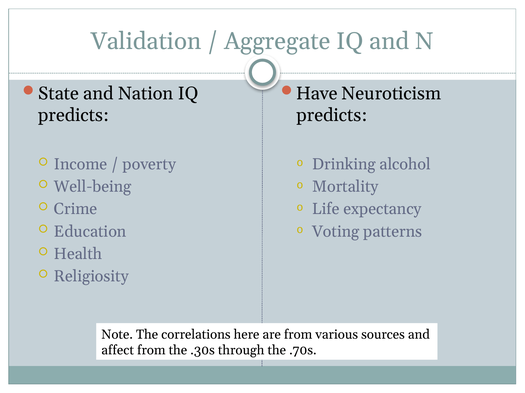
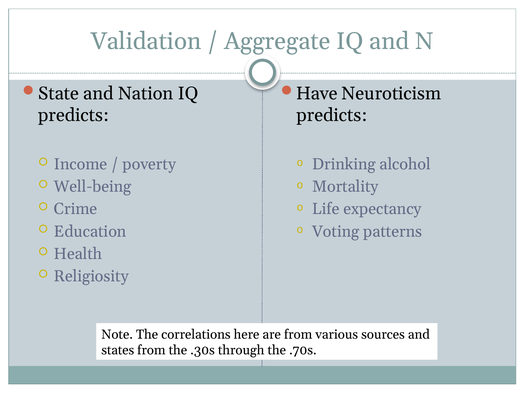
affect: affect -> states (118, 351)
